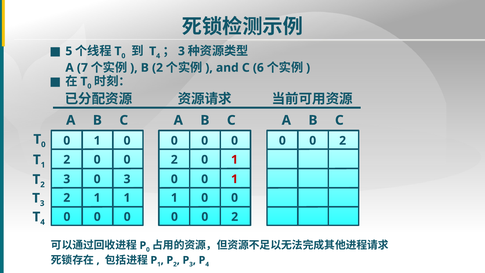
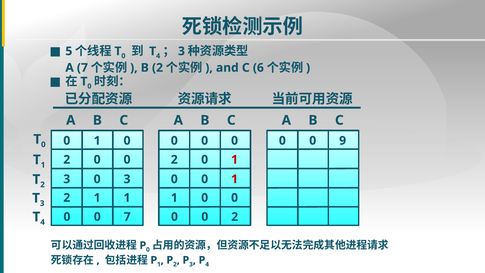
2: 2 -> 9 (343, 141)
0: 0 -> 7 (127, 217)
